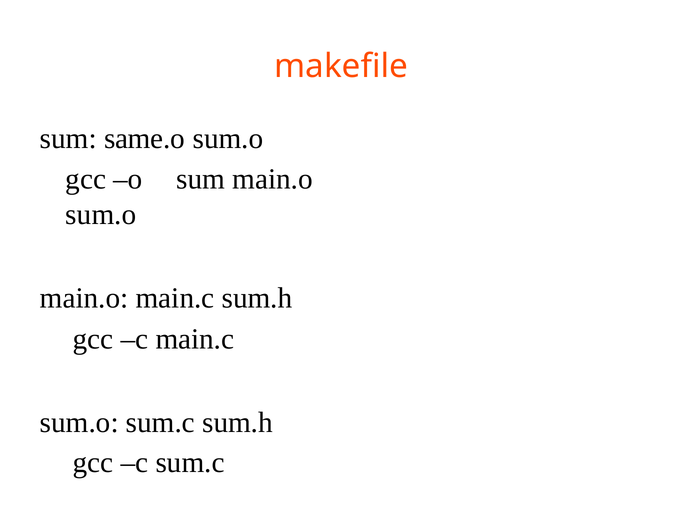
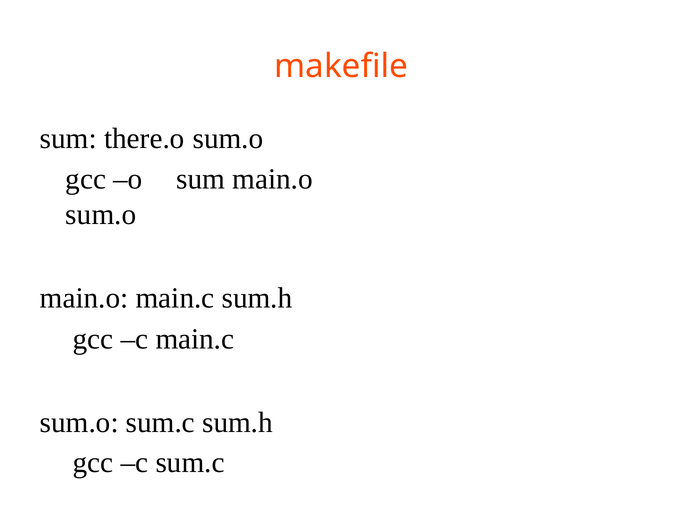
same.o: same.o -> there.o (144, 139)
